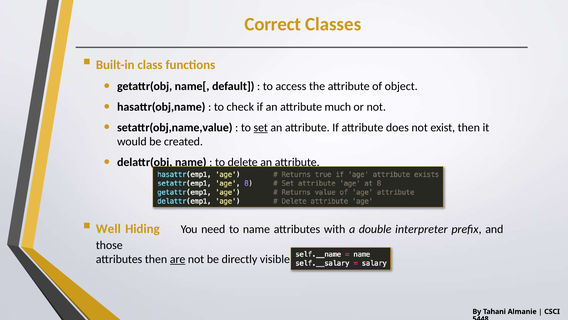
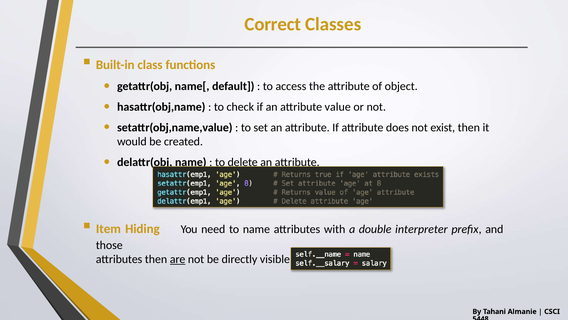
much: much -> value (338, 107)
set underline: present -> none (261, 127)
Well: Well -> Item (108, 229)
